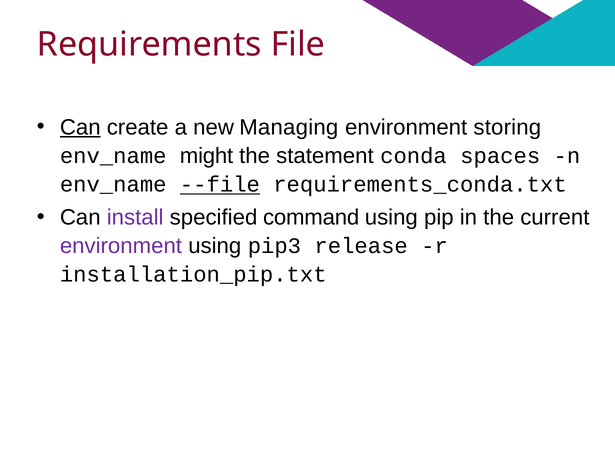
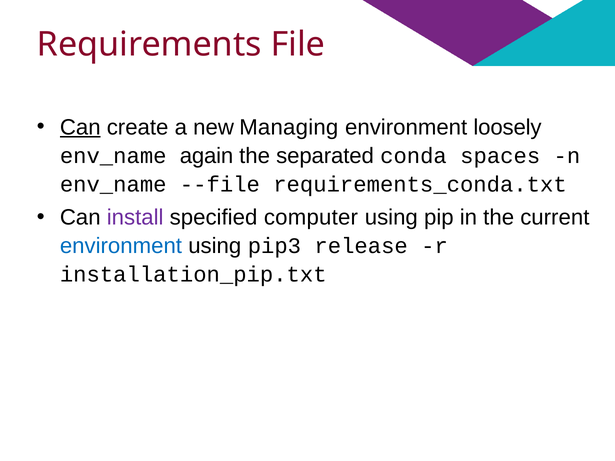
storing: storing -> loosely (508, 127)
might: might -> again (207, 156)
statement: statement -> separated (325, 156)
--file underline: present -> none (220, 185)
command: command -> computer (311, 218)
environment colour: purple -> blue (121, 246)
